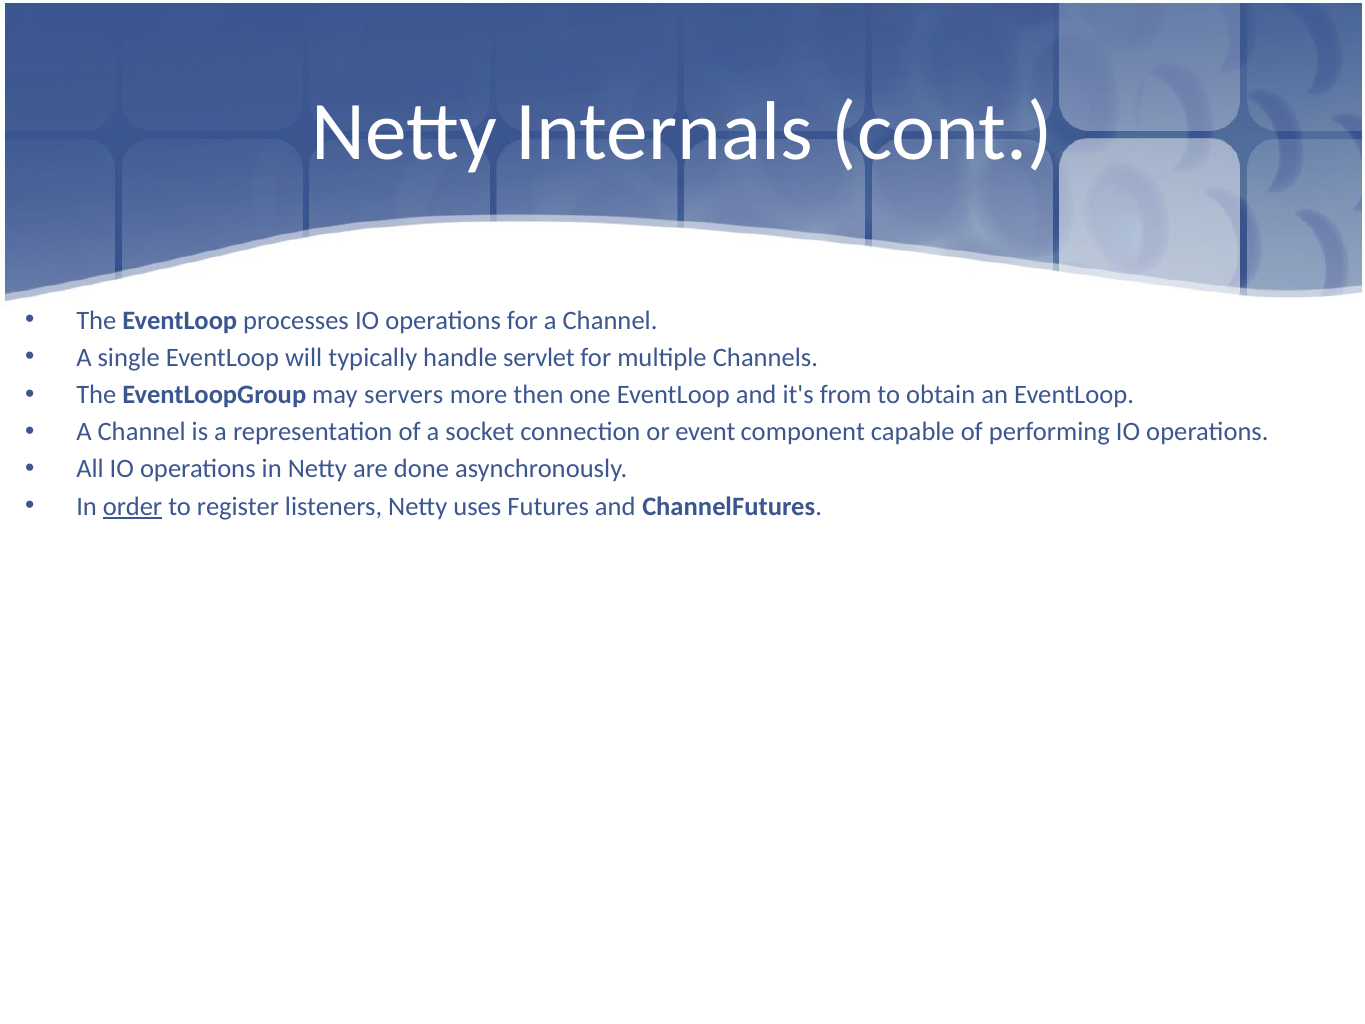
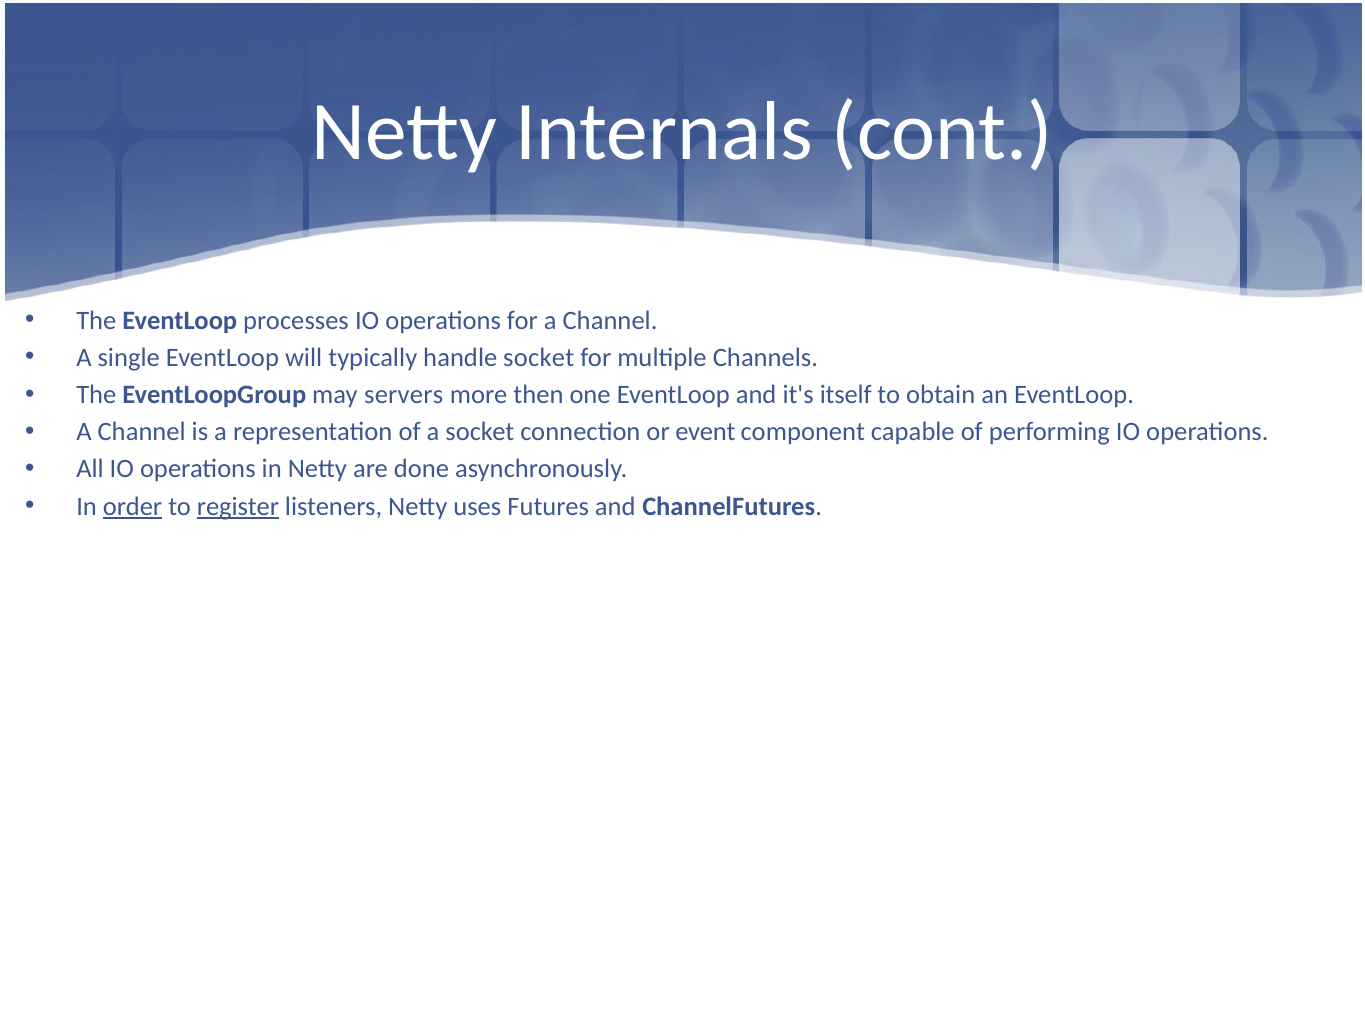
handle servlet: servlet -> socket (539, 358)
from: from -> itself (846, 395)
register underline: none -> present (238, 506)
